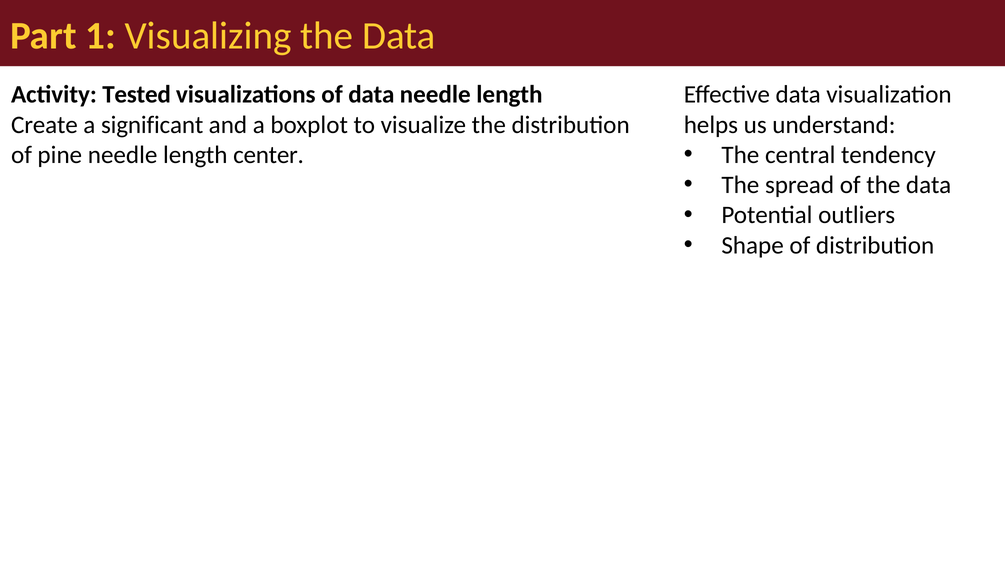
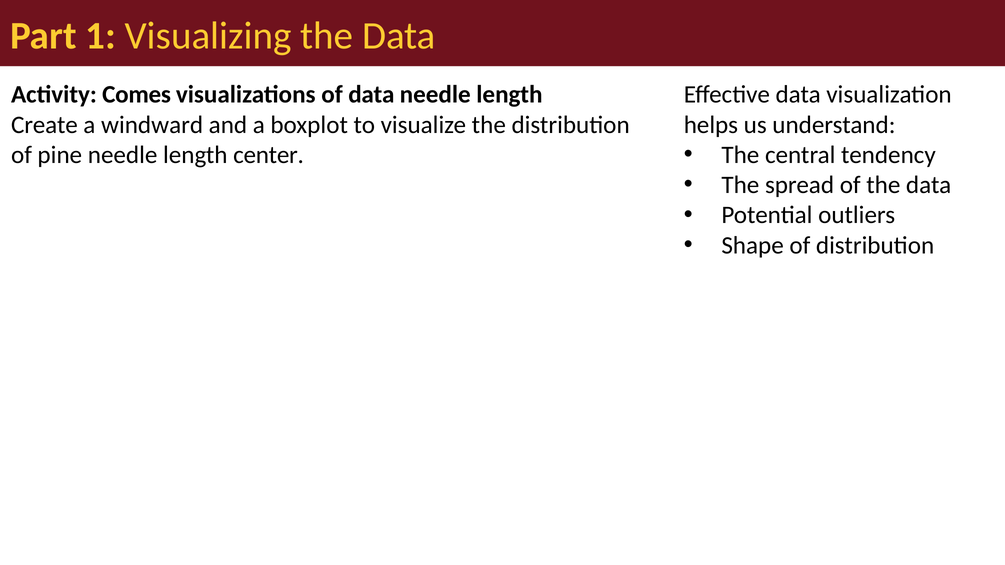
Tested: Tested -> Comes (137, 95)
significant: significant -> windward (152, 125)
